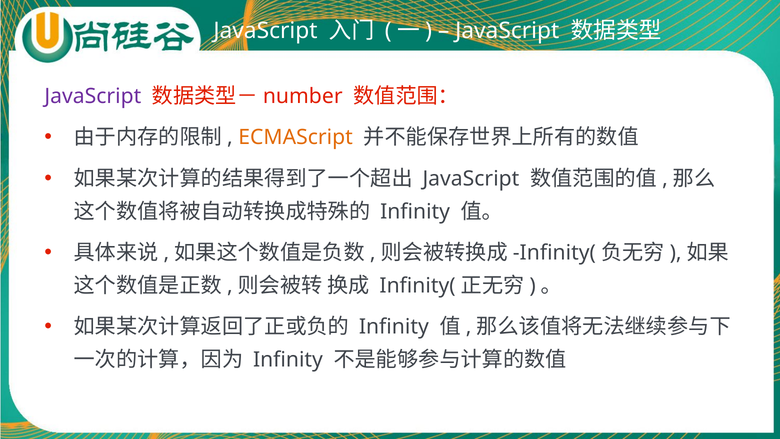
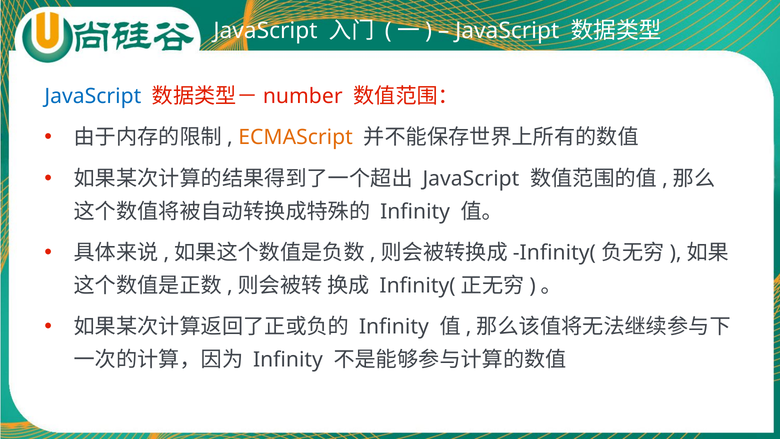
JavaScript colour: purple -> blue (93, 96)
